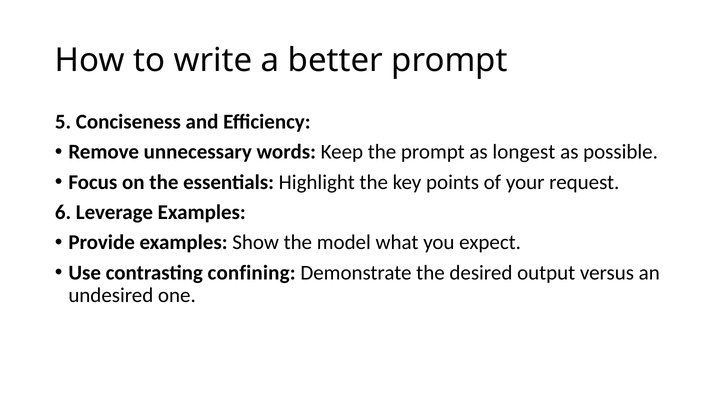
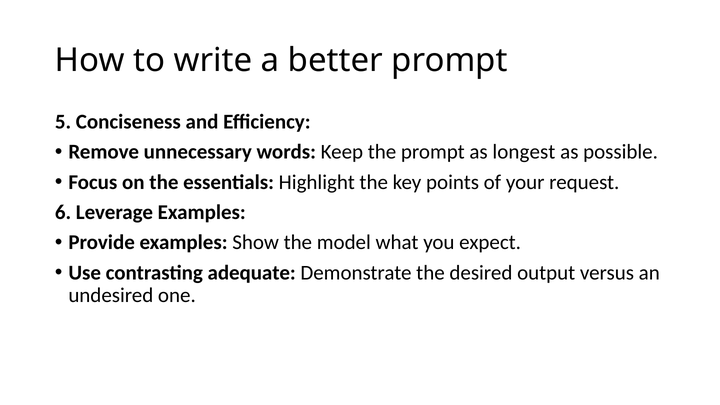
confining: confining -> adequate (252, 273)
